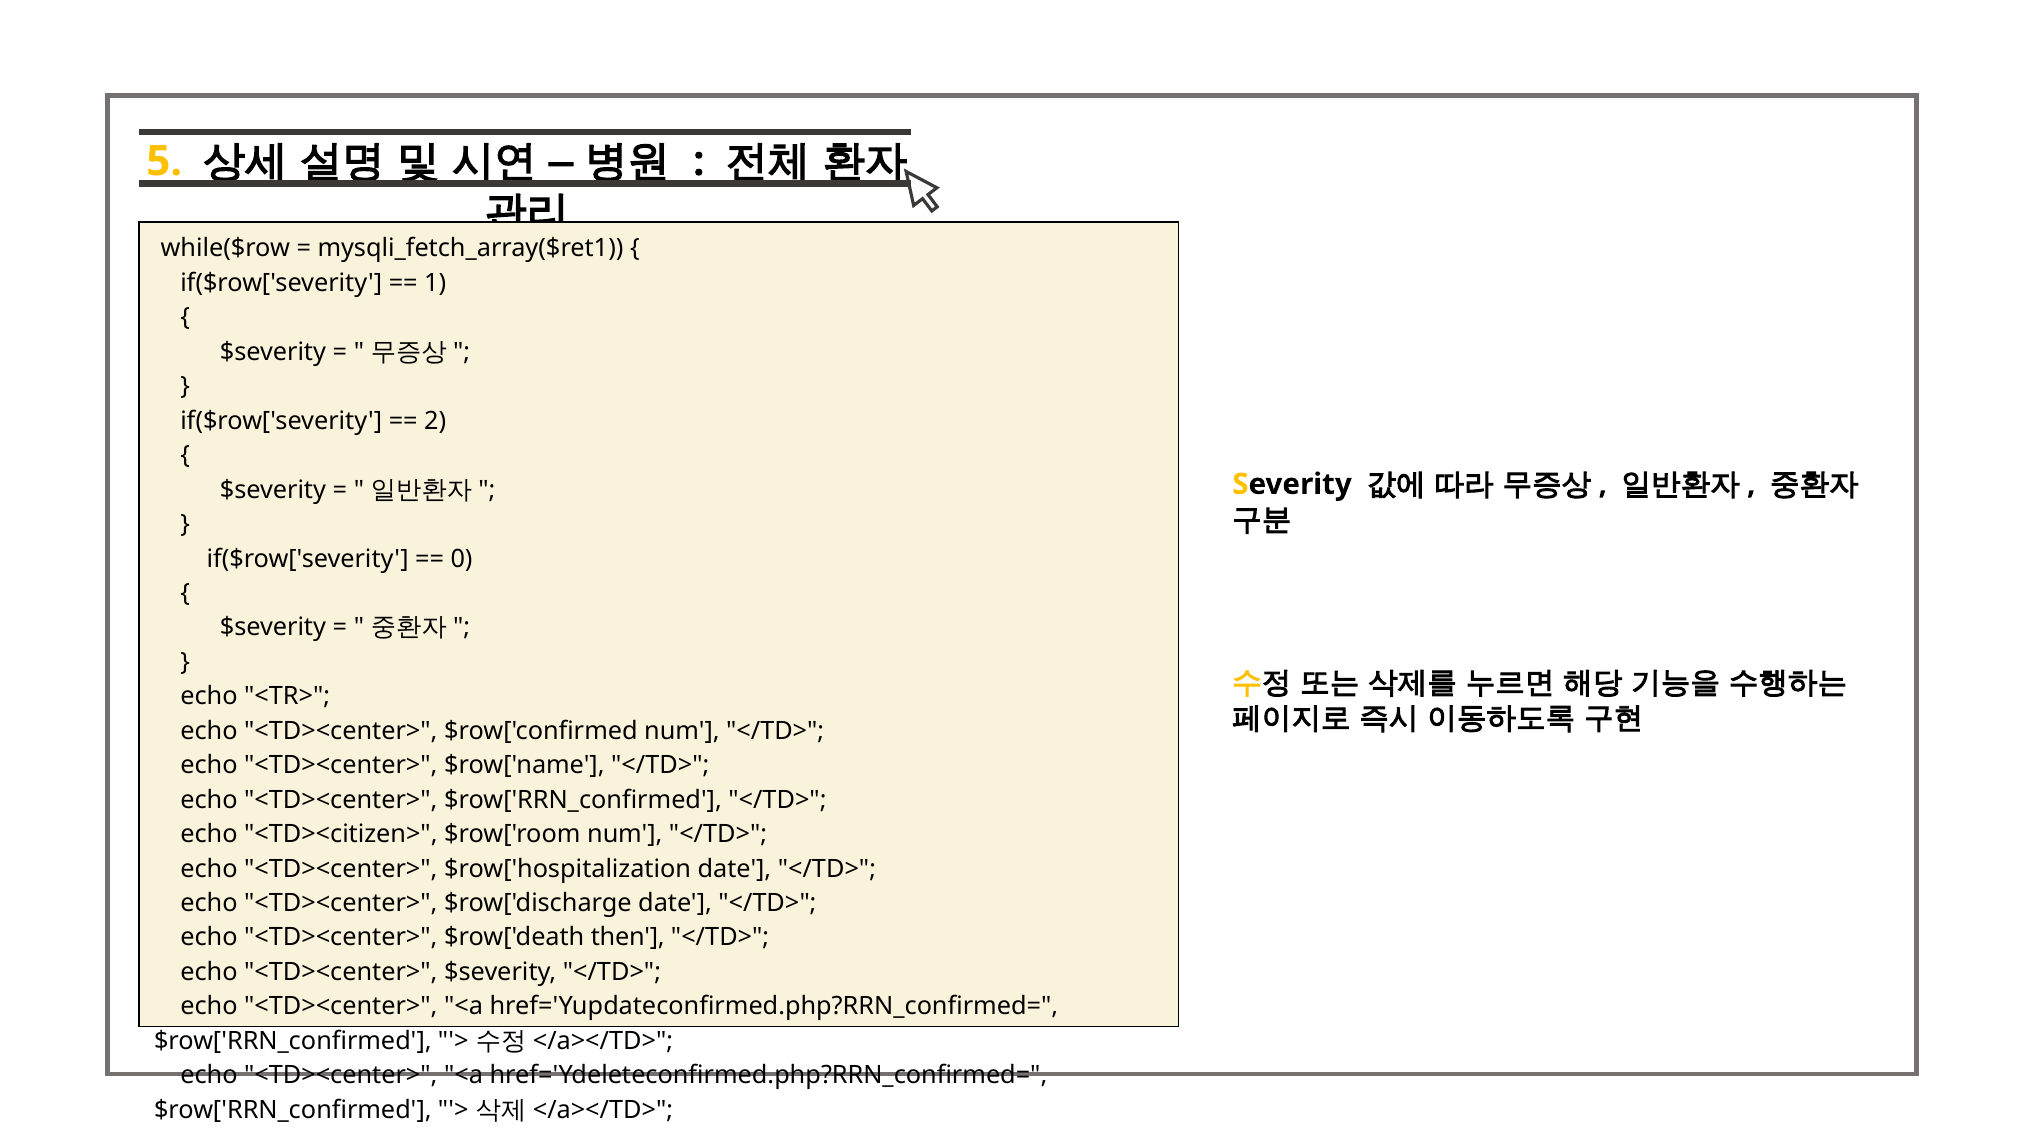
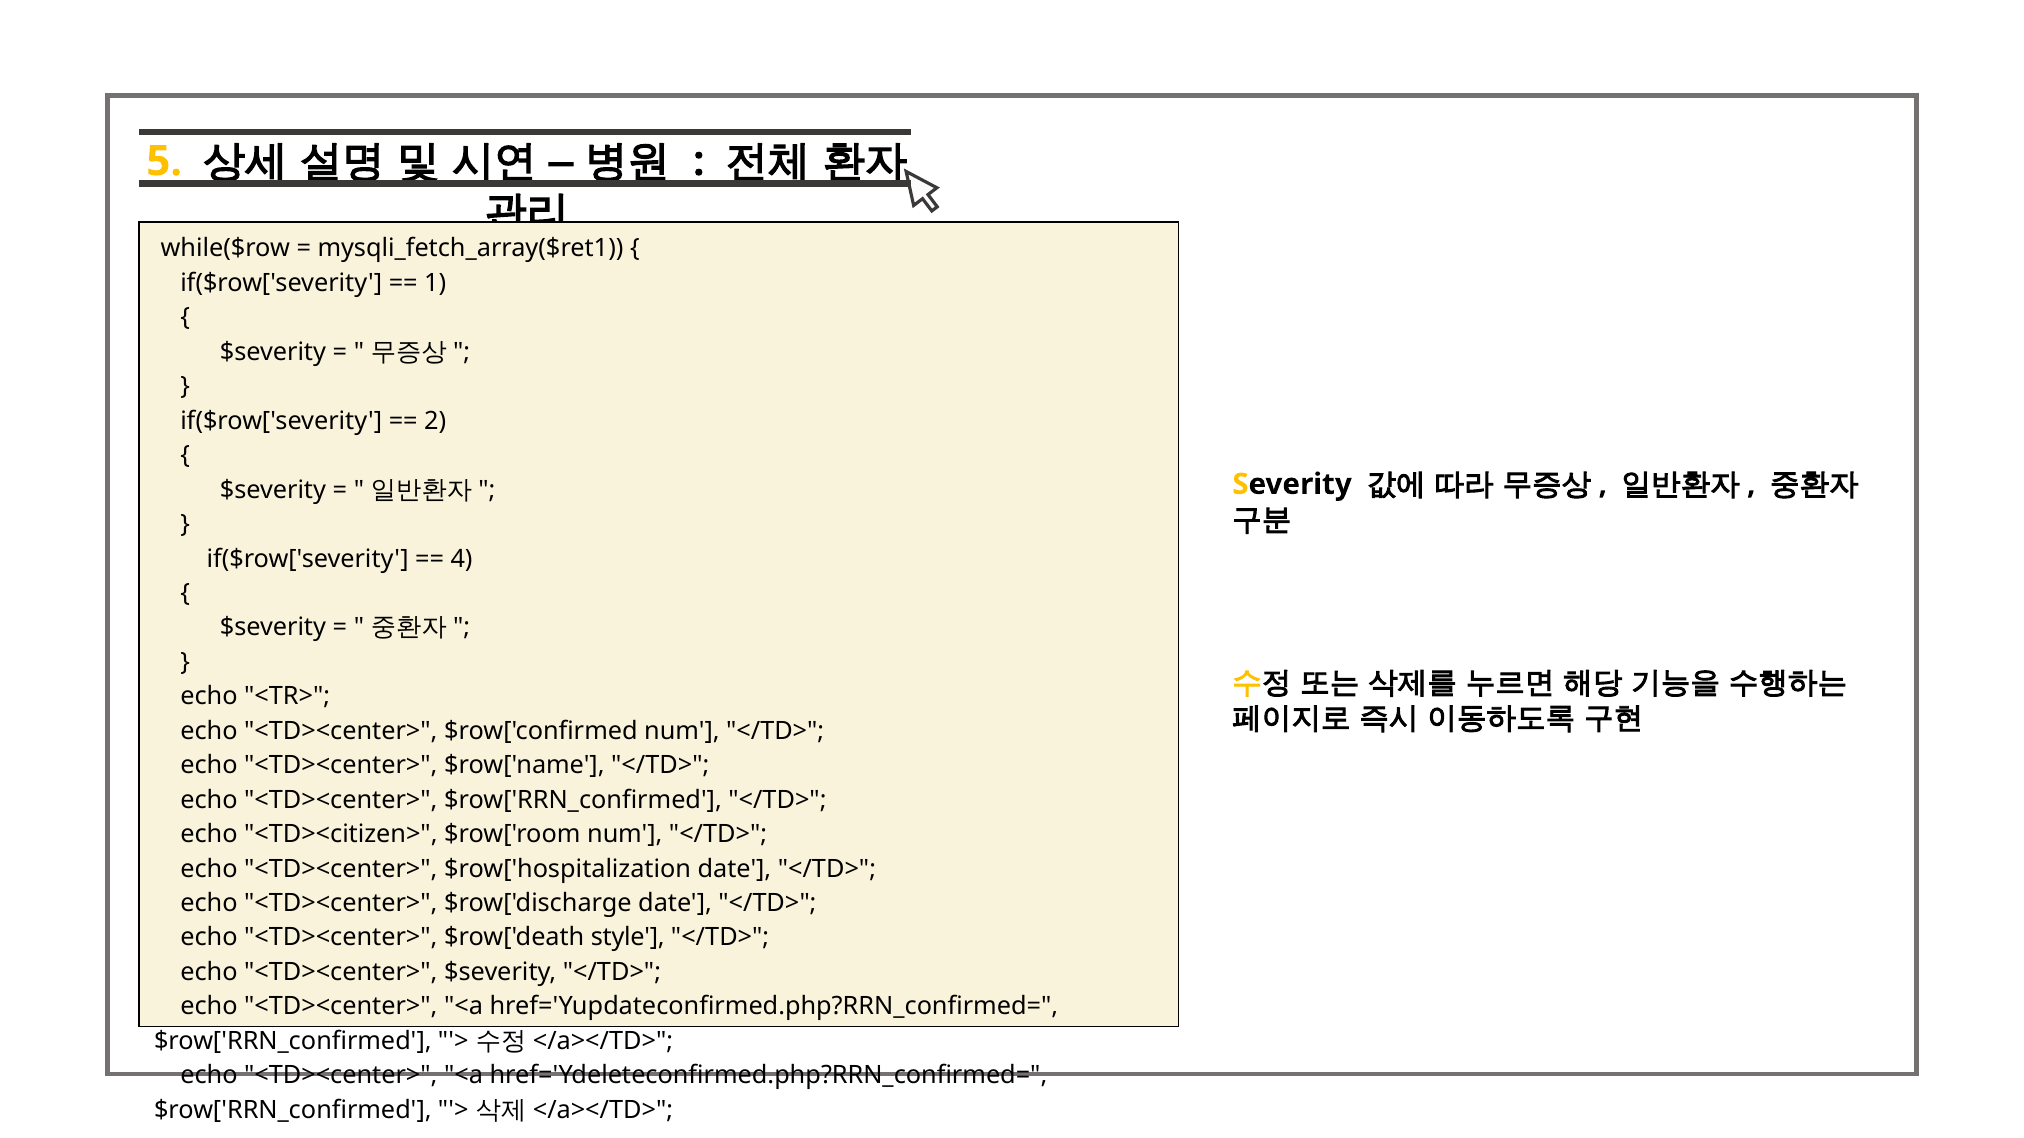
0: 0 -> 4 (462, 559)
then: then -> style (628, 938)
